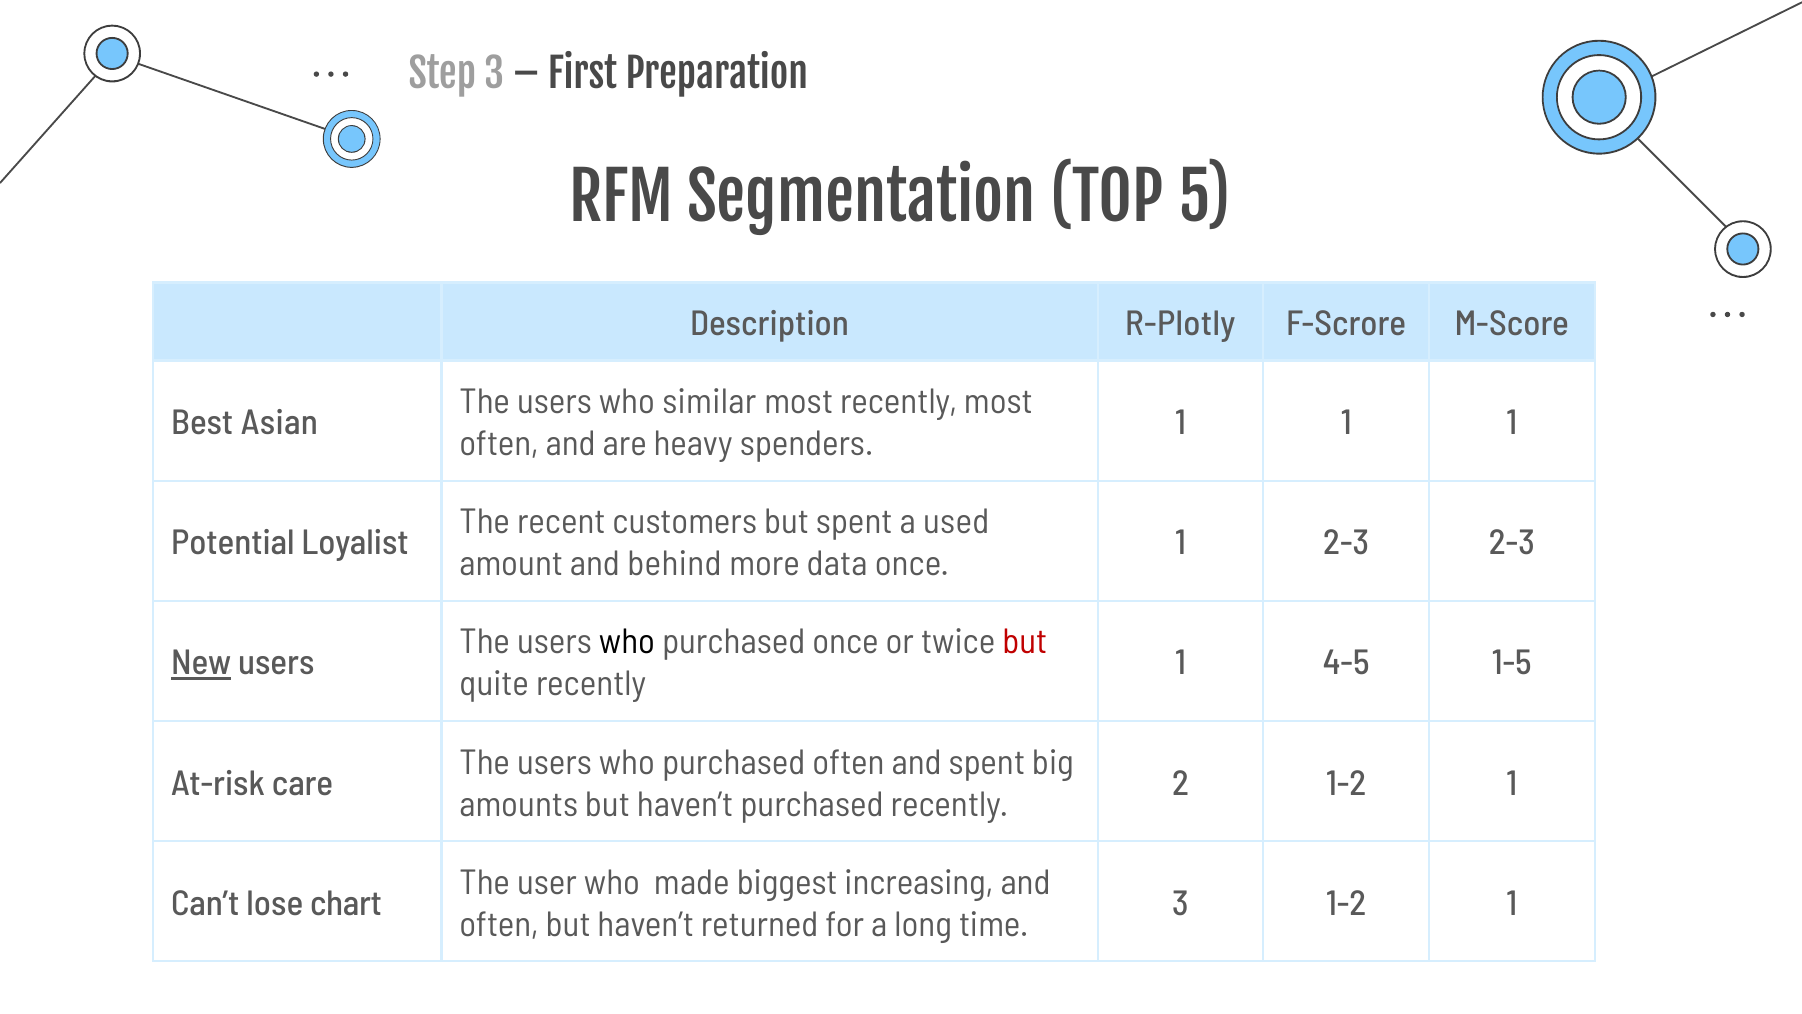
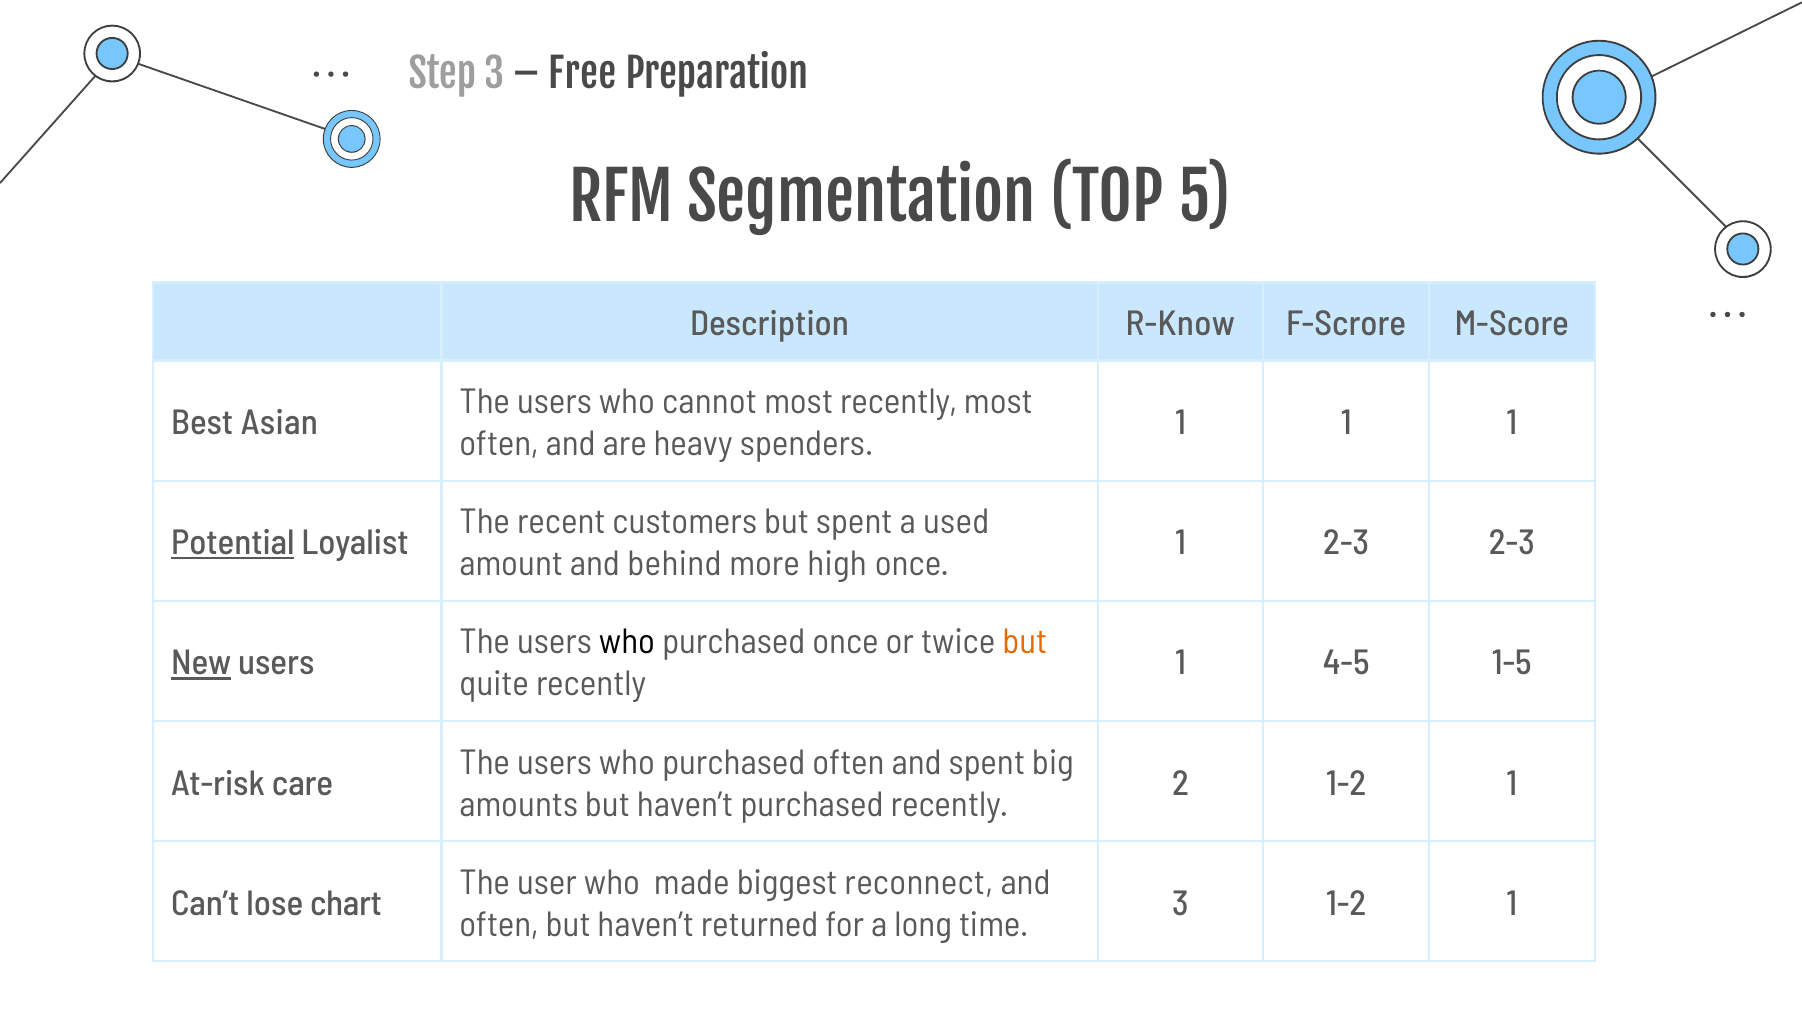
First: First -> Free (582, 75)
R-Plotly: R-Plotly -> R-Know (1180, 324)
similar: similar -> cannot (710, 402)
Potential underline: none -> present (233, 543)
data: data -> high (837, 564)
but colour: red -> orange (1025, 642)
increasing: increasing -> reconnect (919, 882)
